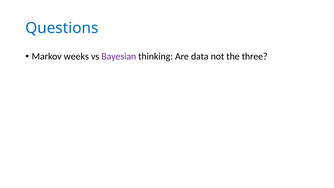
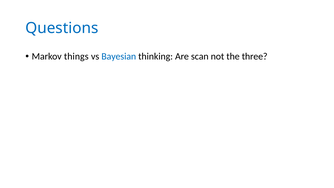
weeks: weeks -> things (76, 56)
Bayesian colour: purple -> blue (119, 56)
data: data -> scan (200, 56)
